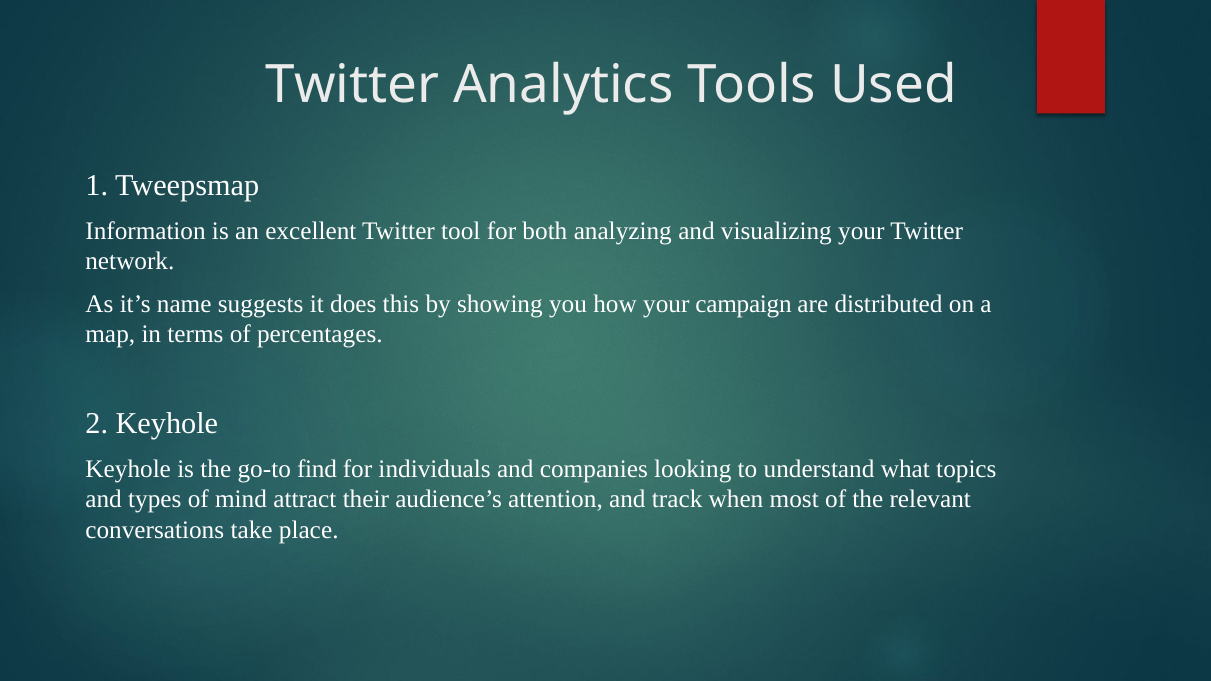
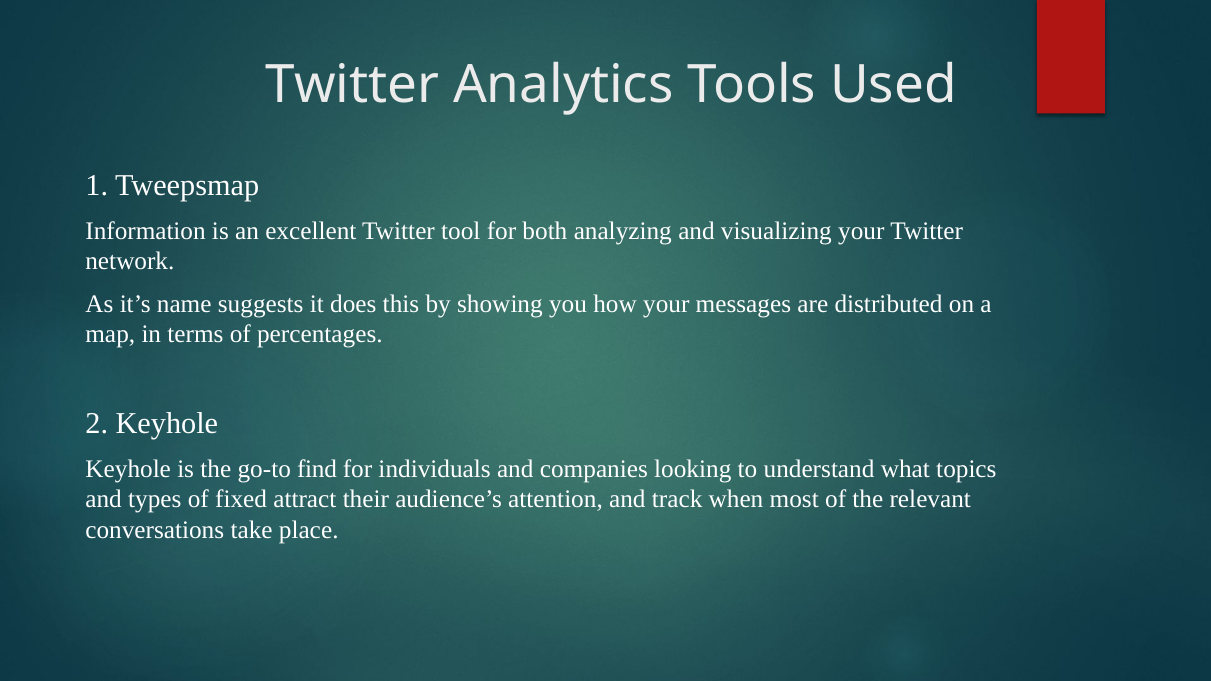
campaign: campaign -> messages (743, 304)
mind: mind -> fixed (241, 500)
